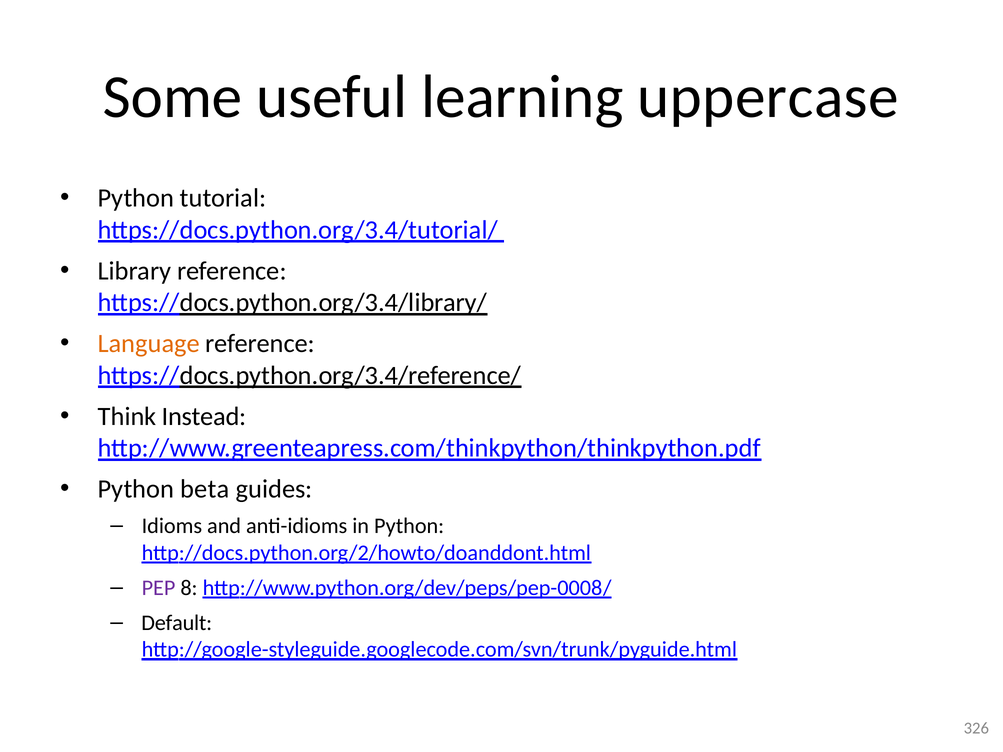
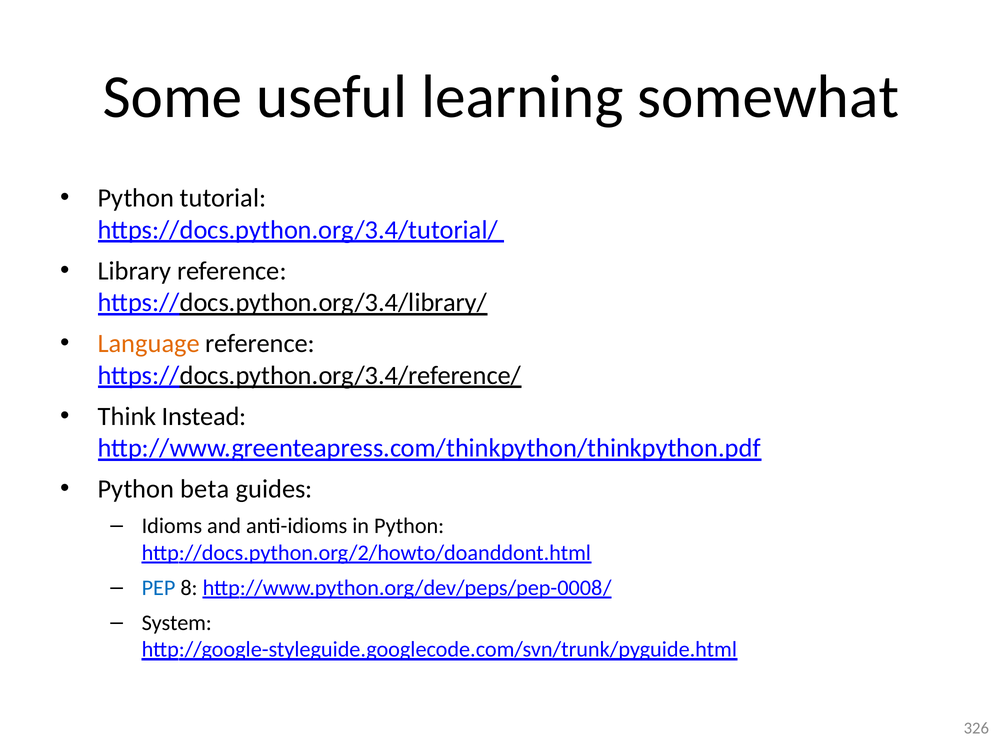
uppercase: uppercase -> somewhat (768, 97)
PEP colour: purple -> blue (159, 588)
Default: Default -> System (177, 623)
